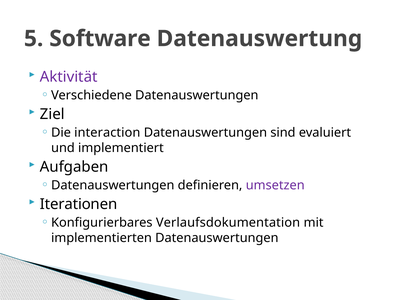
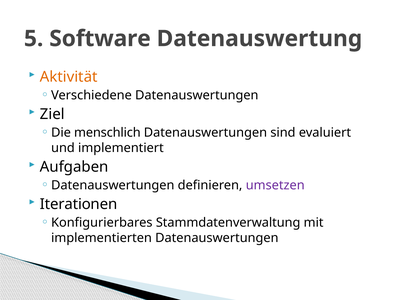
Aktivität colour: purple -> orange (69, 77)
interaction: interaction -> menschlich (107, 132)
Verlaufsdokumentation: Verlaufsdokumentation -> Stammdatenverwaltung (228, 223)
